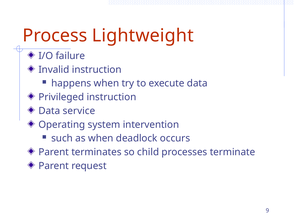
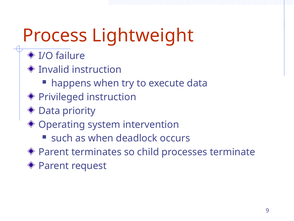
service: service -> priority (79, 111)
